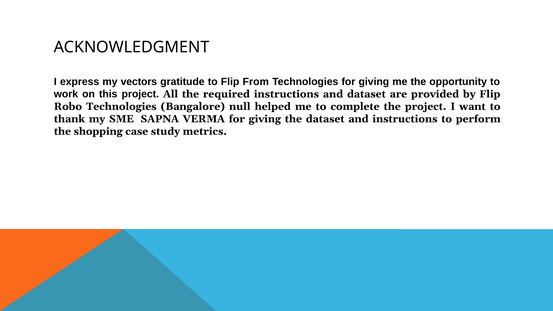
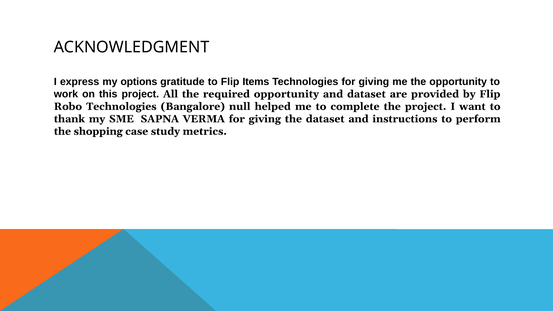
vectors: vectors -> options (139, 82)
From: From -> Items (256, 82)
required instructions: instructions -> opportunity (286, 94)
